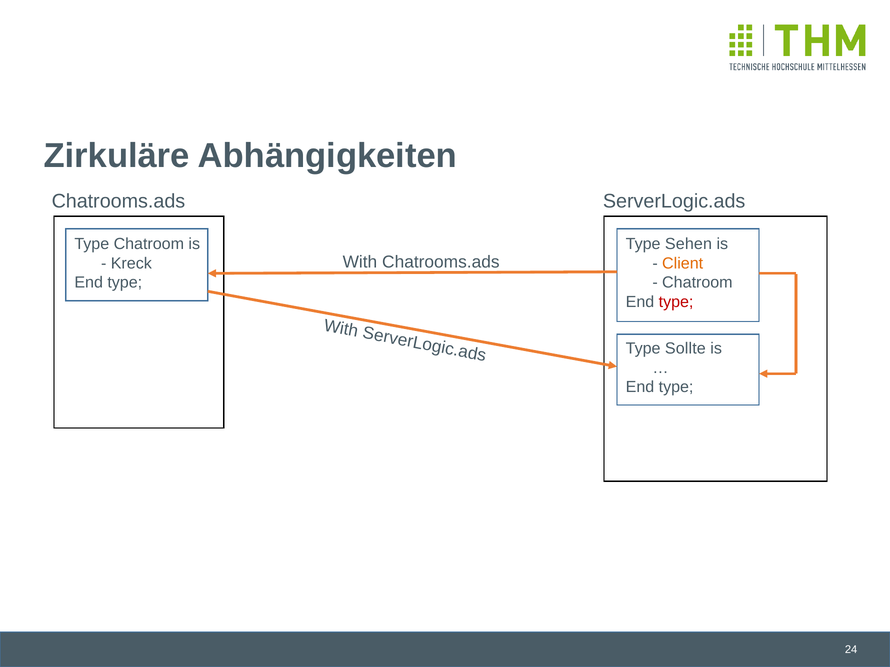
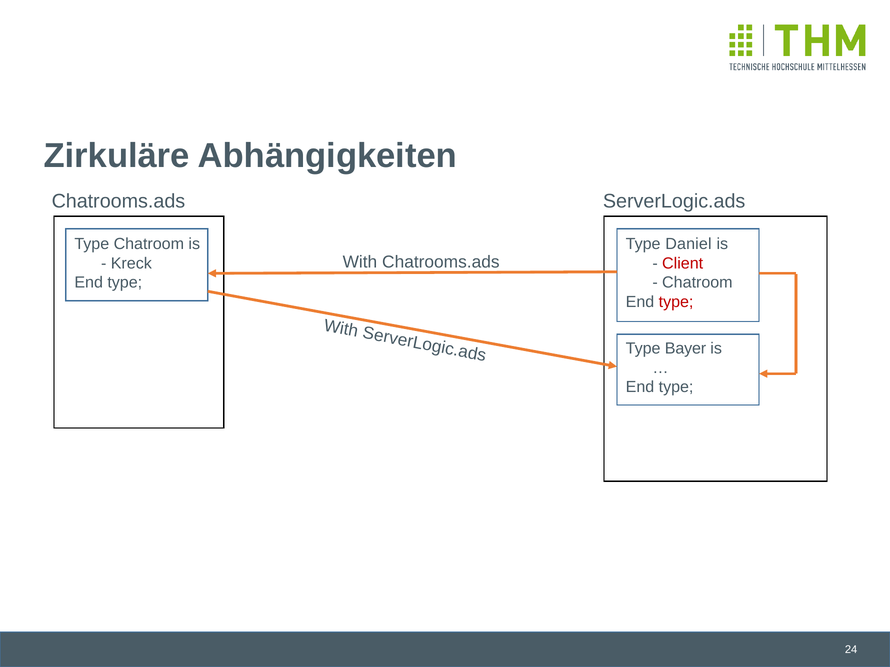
Sehen: Sehen -> Daniel (688, 244)
Client colour: orange -> red (683, 263)
Sollte: Sollte -> Bayer (686, 349)
